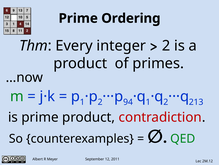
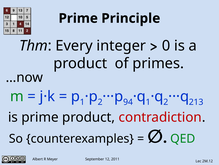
Ordering: Ordering -> Principle (131, 18)
2: 2 -> 0 (166, 46)
